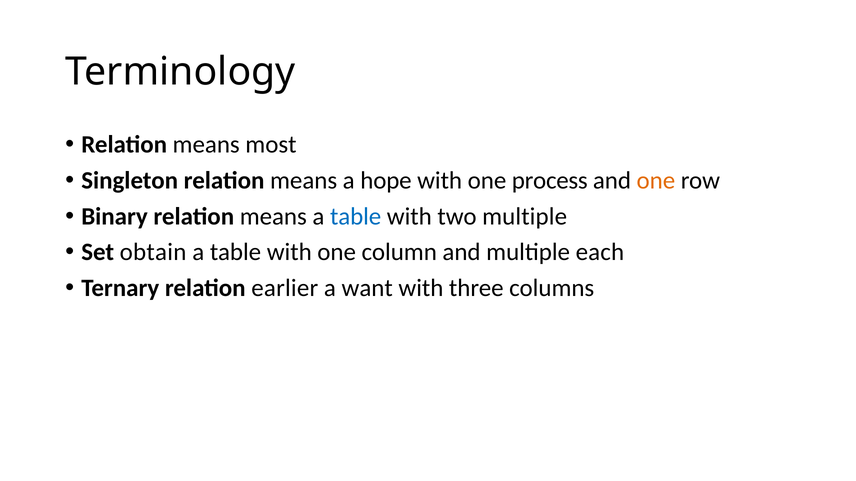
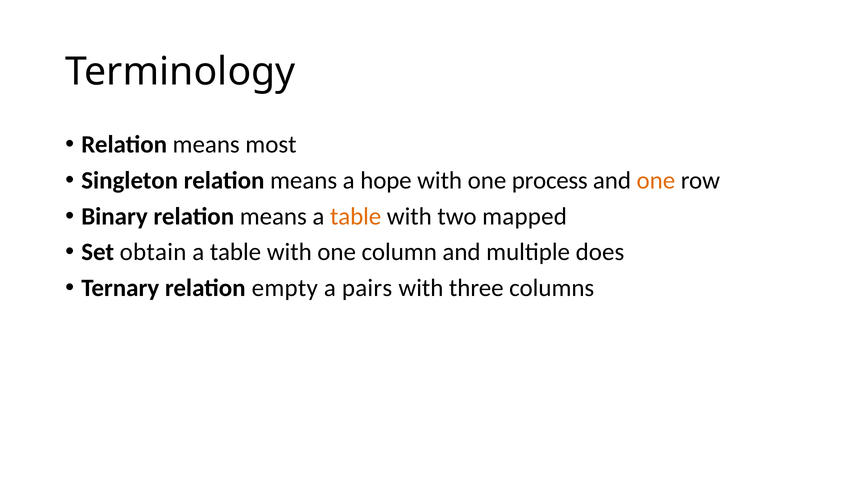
table colour: blue -> orange (356, 217)
two multiple: multiple -> mapped (525, 217)
each: each -> does (600, 252)
earlier: earlier -> empty (285, 288)
want: want -> pairs (367, 288)
